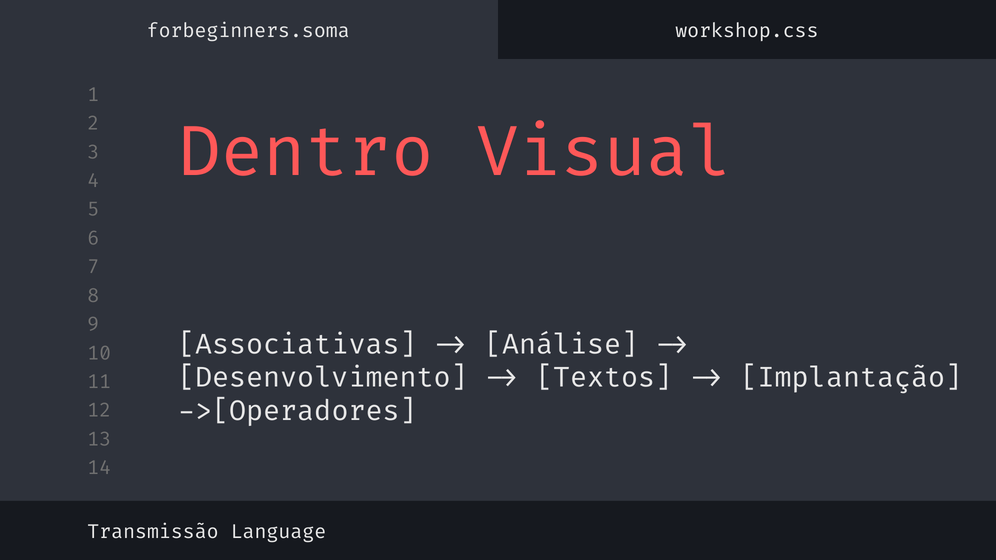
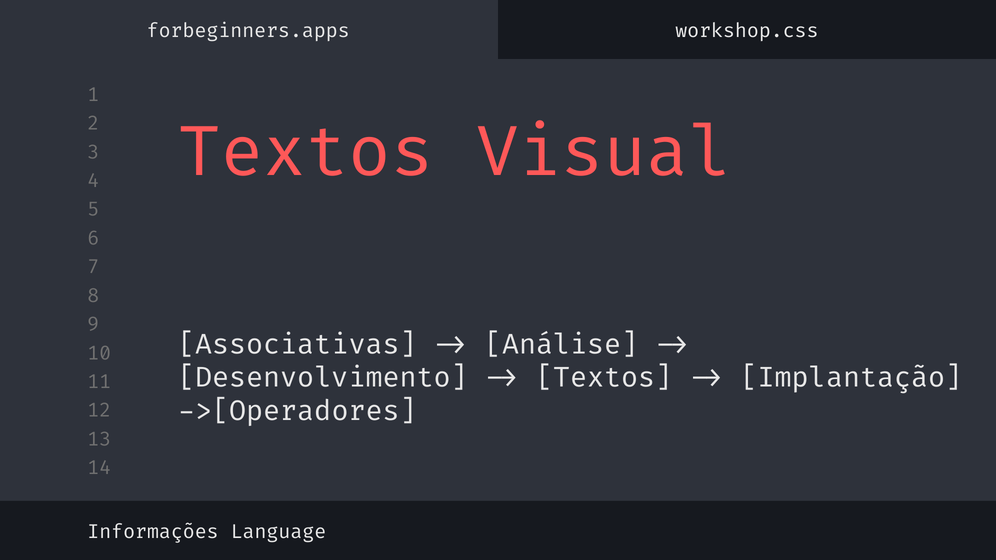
forbeginners.soma: forbeginners.soma -> forbeginners.apps (248, 31)
Dentro: Dentro -> Textos (306, 152)
Transmissão: Transmissão -> Informações (153, 532)
